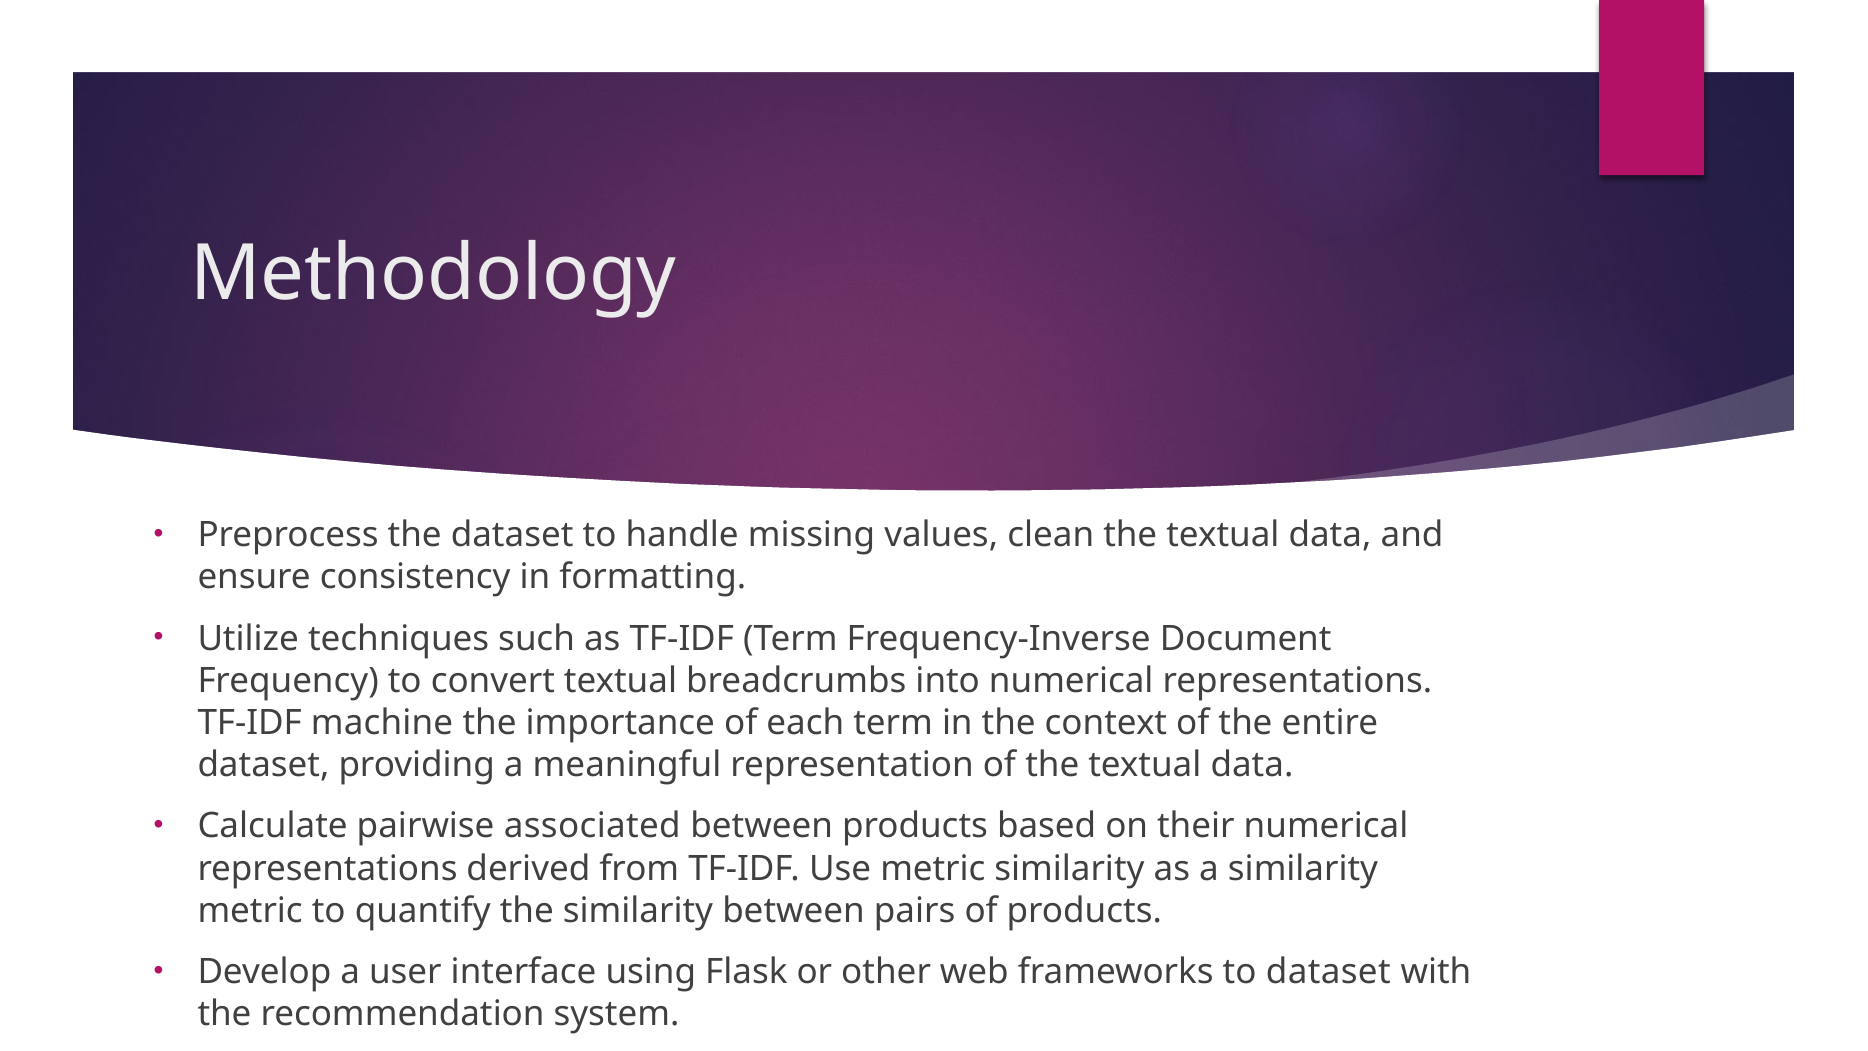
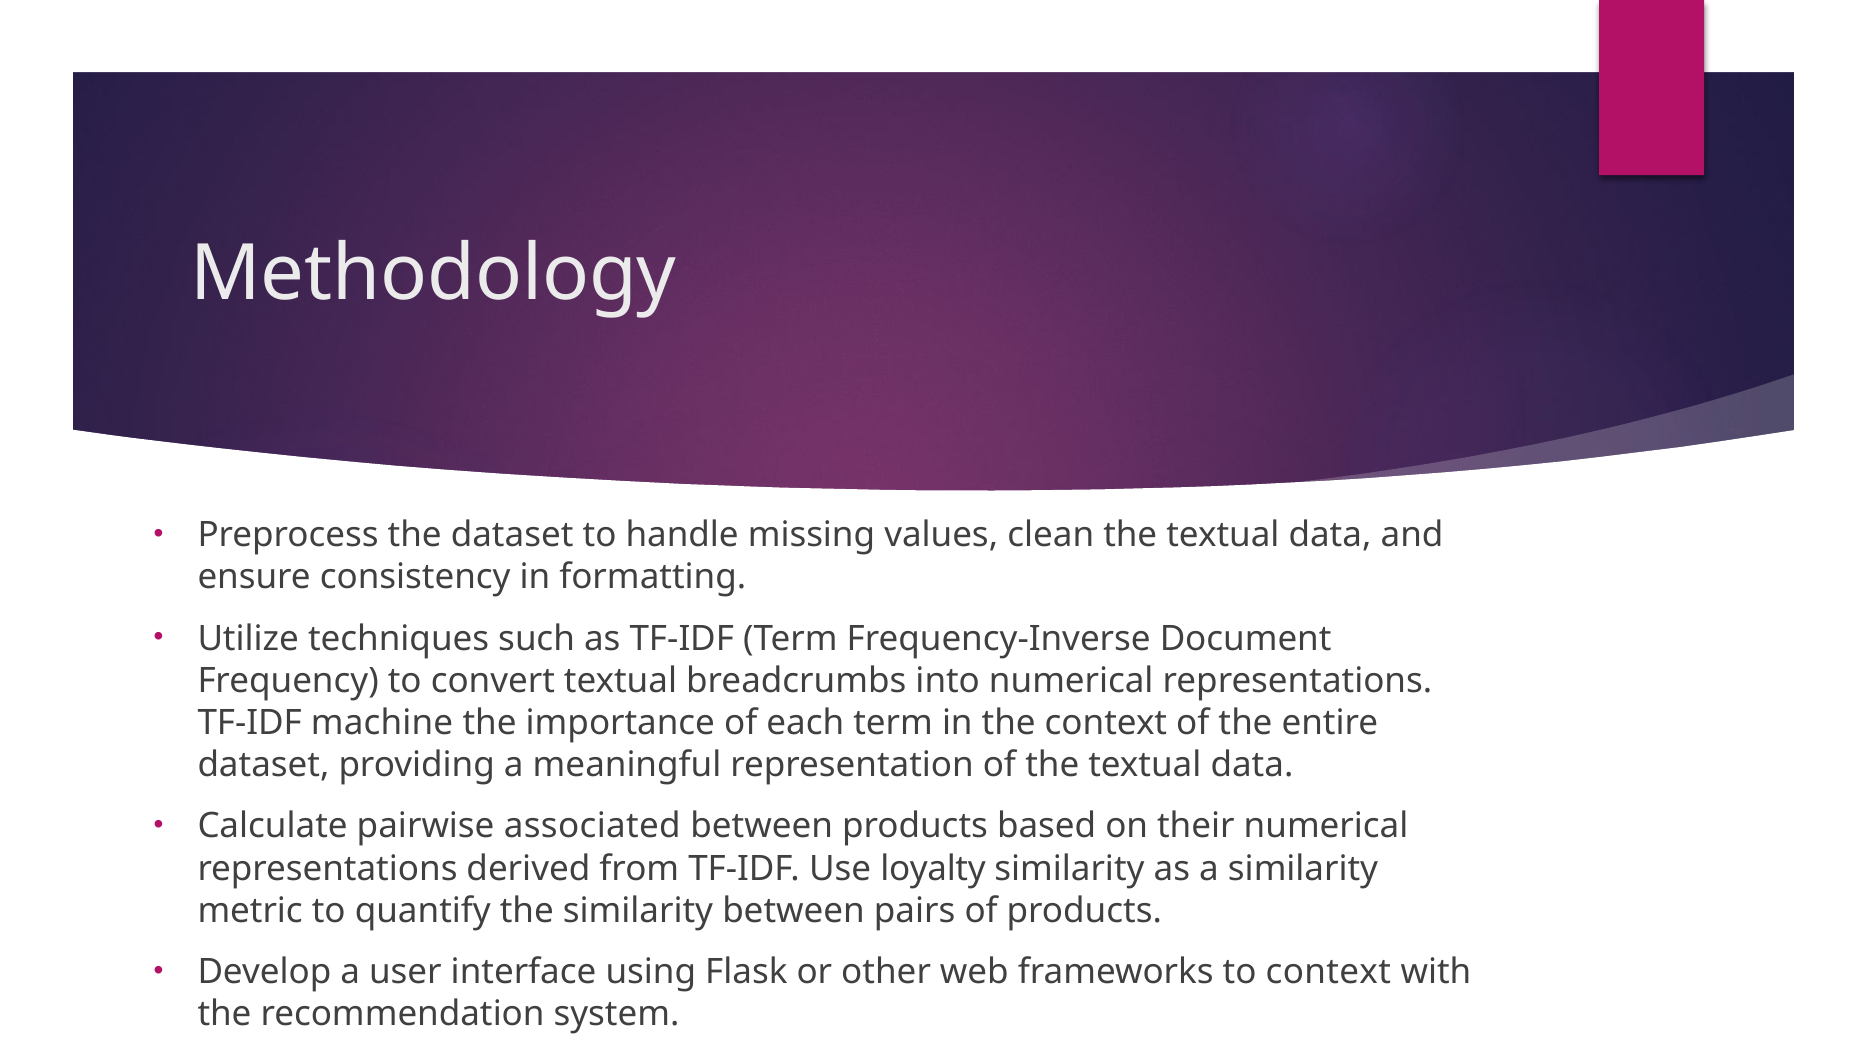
Use metric: metric -> loyalty (933, 868)
to dataset: dataset -> context (1328, 972)
